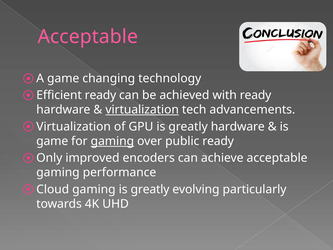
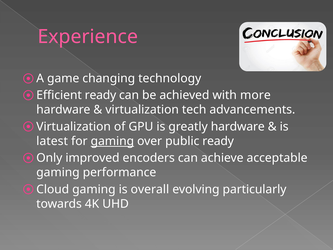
Acceptable: Acceptable -> Experience (88, 37)
with ready: ready -> more (255, 95)
virtualization underline: present -> none (142, 110)
game: game -> latest (52, 141)
gaming is greatly: greatly -> overall (150, 189)
